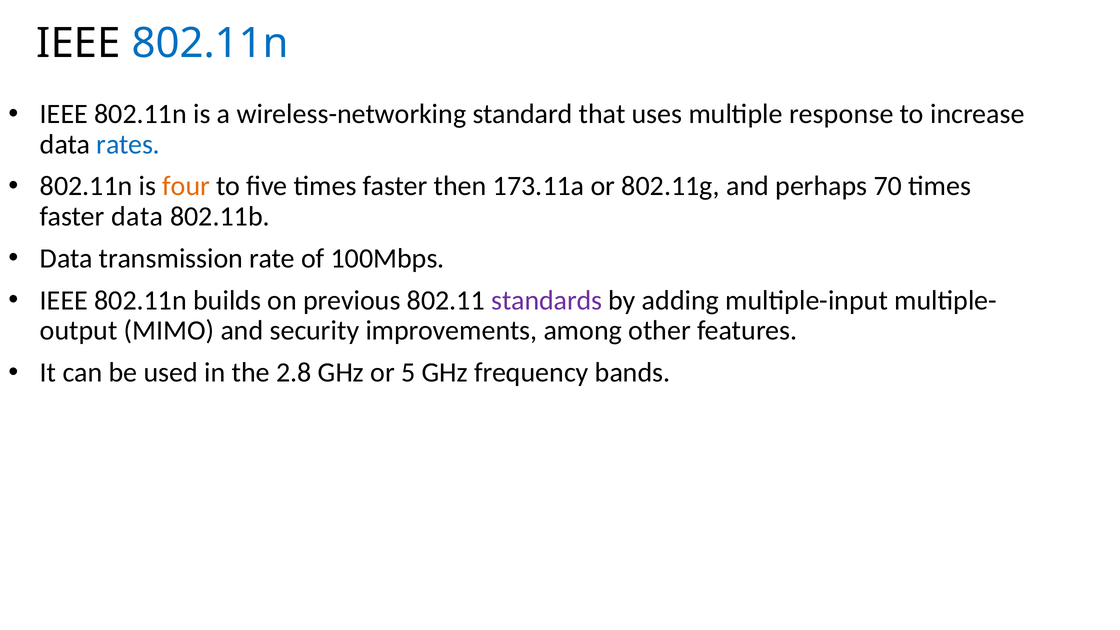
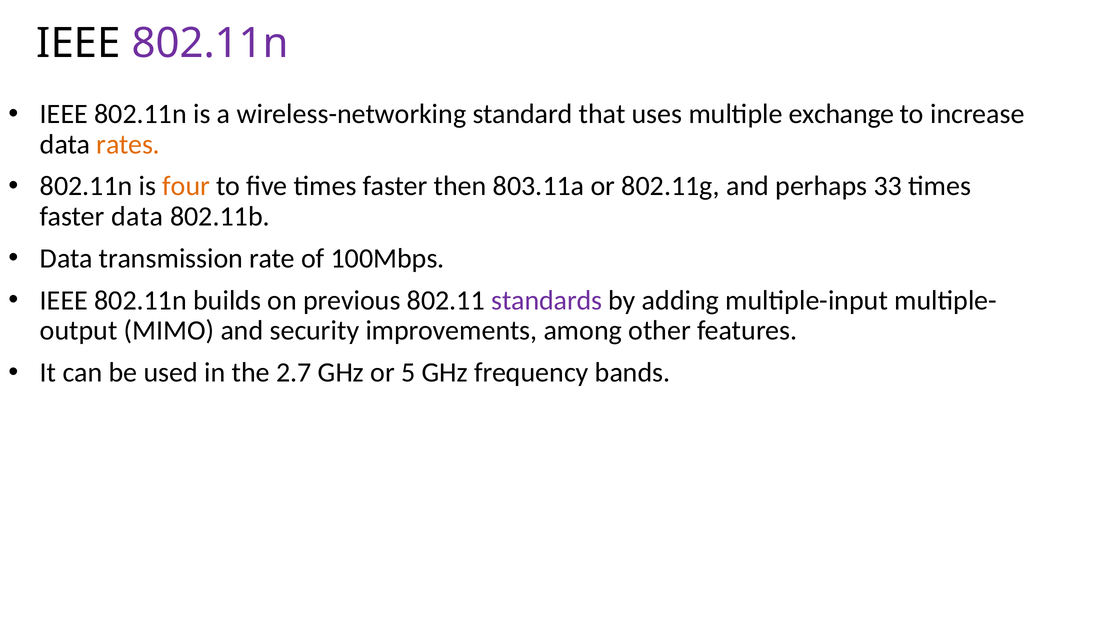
802.11n colour: blue -> purple (210, 43)
response: response -> exchange (841, 114)
rates colour: blue -> orange (128, 144)
173.11a: 173.11a -> 803.11a (539, 186)
70: 70 -> 33 (888, 186)
2.8: 2.8 -> 2.7 (294, 372)
